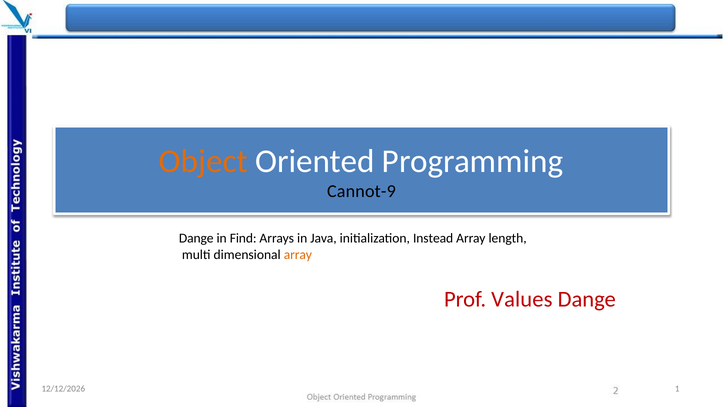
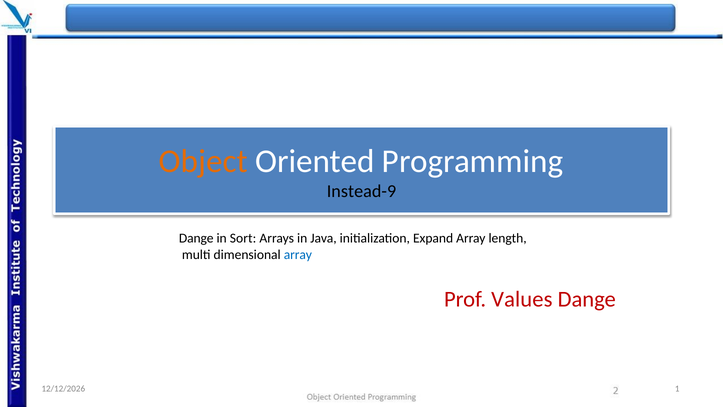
Cannot-9: Cannot-9 -> Instead-9 (361, 191)
Find: Find -> Sort (243, 238)
Instead: Instead -> Expand (433, 238)
array colour: orange -> blue (298, 254)
